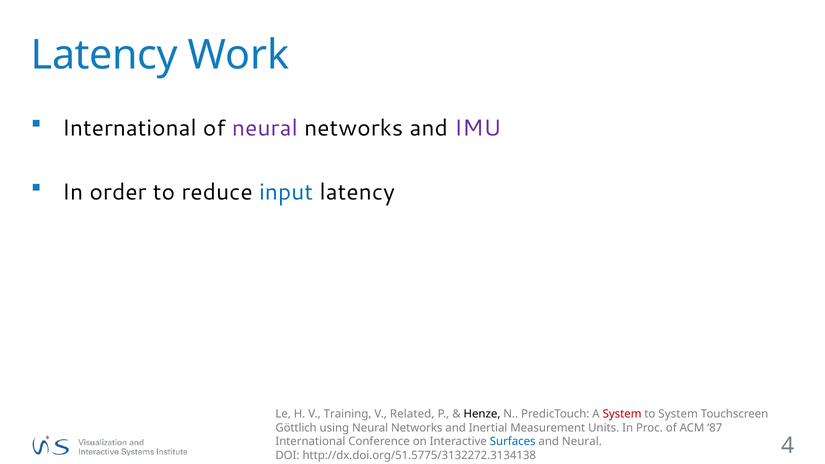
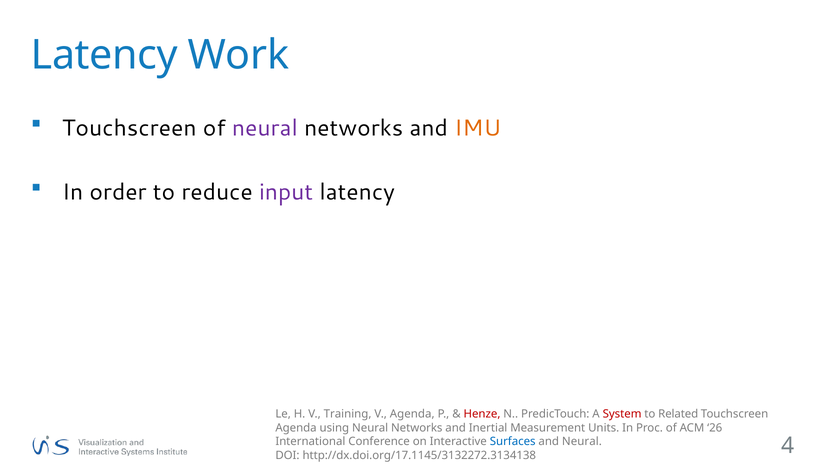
International: International -> Touchscreen (129, 128)
IMU colour: purple -> orange (478, 128)
input colour: blue -> purple (286, 192)
V Related: Related -> Agenda (412, 414)
Henze colour: black -> red (482, 414)
to System: System -> Related (678, 414)
Göttlich: Göttlich -> Agenda (296, 428)
87: 87 -> 26 (715, 428)
http://dx.doi.org/51.5775/3132272.3134138: http://dx.doi.org/51.5775/3132272.3134138 -> http://dx.doi.org/17.1145/3132272.3134138 (419, 455)
